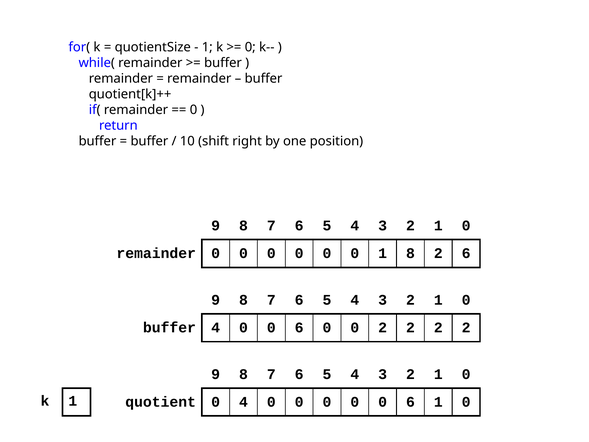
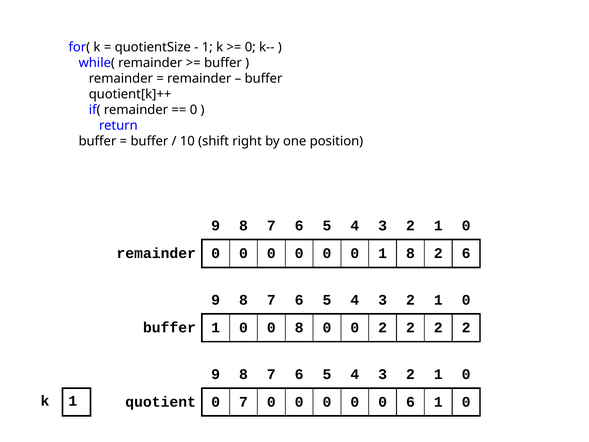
buffer 4: 4 -> 1 (216, 328)
6: 6 -> 8 (299, 328)
0 4: 4 -> 7 (243, 402)
